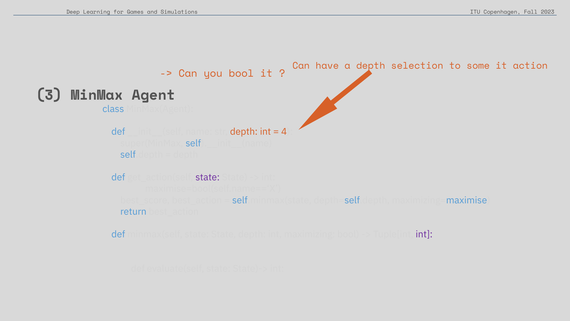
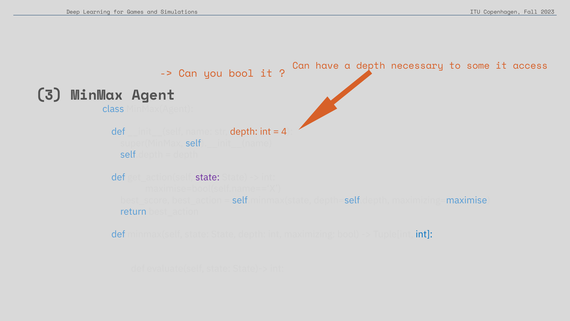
selection: selection -> necessary (417, 66)
action: action -> access (530, 66)
int colour: purple -> blue (424, 234)
